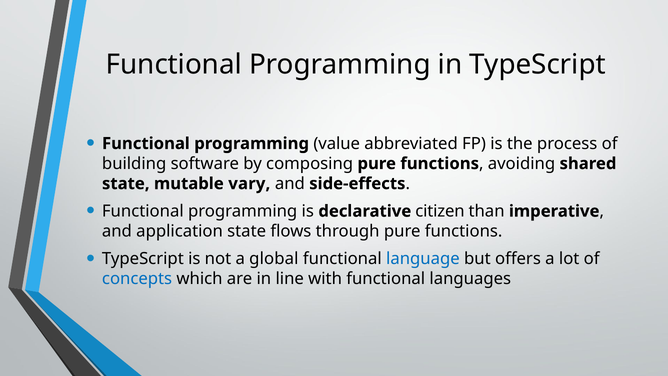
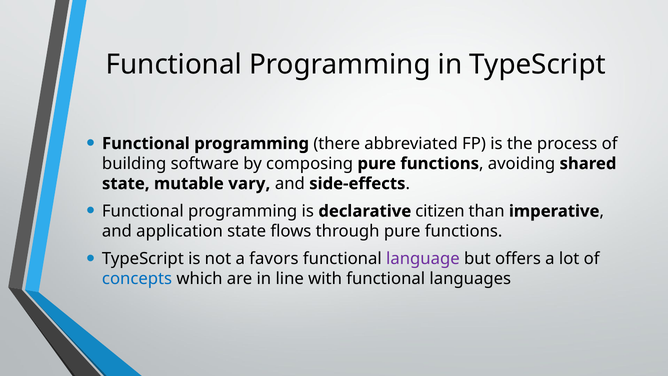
value: value -> there (337, 143)
global: global -> favors (274, 259)
language colour: blue -> purple (423, 259)
